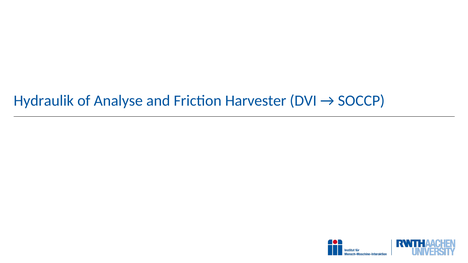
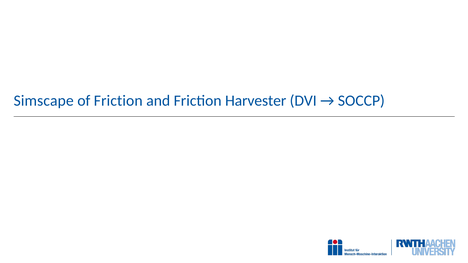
Hydraulik: Hydraulik -> Simscape (44, 101)
of Analyse: Analyse -> Friction (118, 101)
